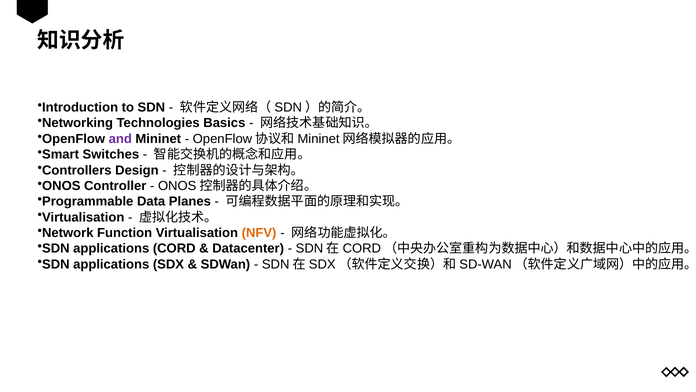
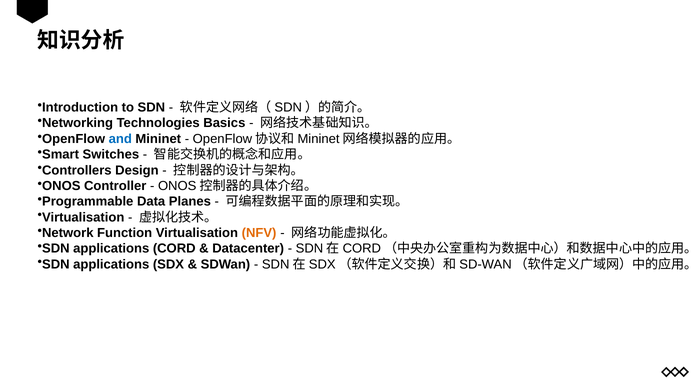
and colour: purple -> blue (120, 139)
